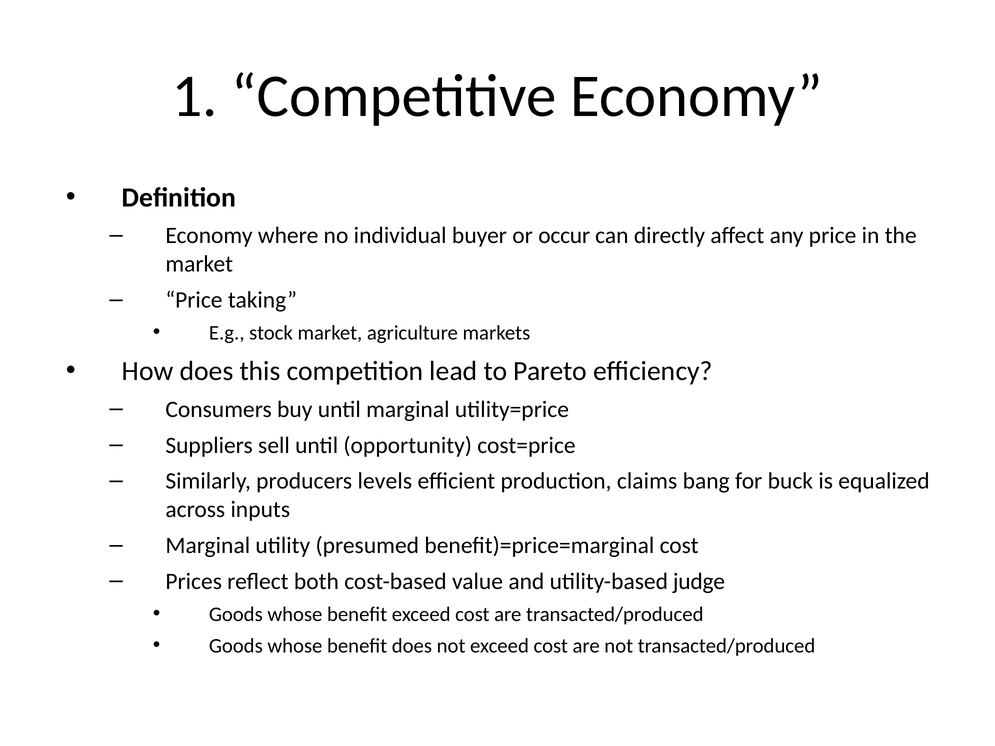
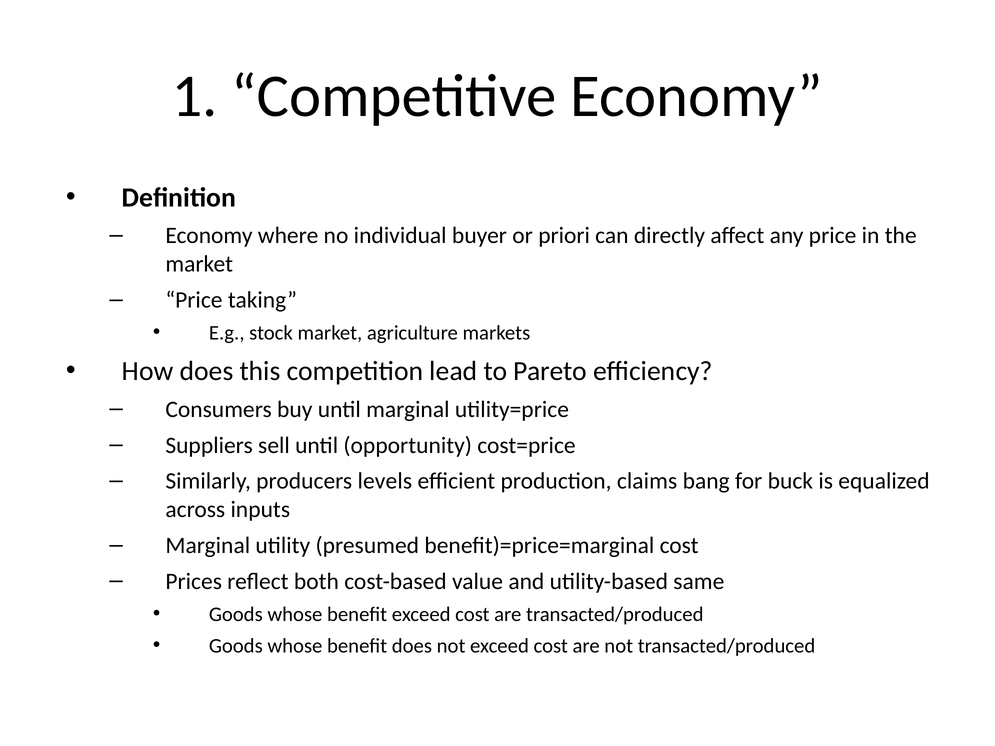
occur: occur -> priori (564, 236)
judge: judge -> same (699, 581)
